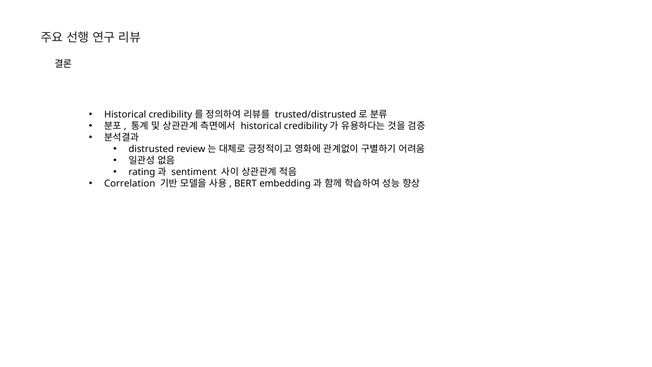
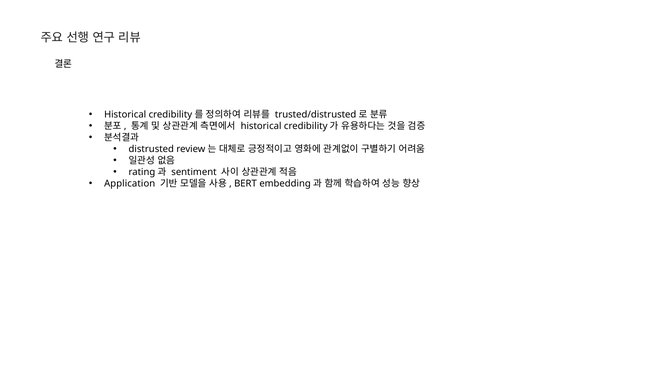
Correlation: Correlation -> Application (130, 183)
